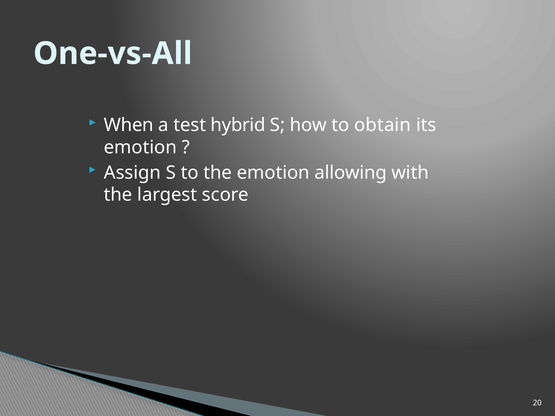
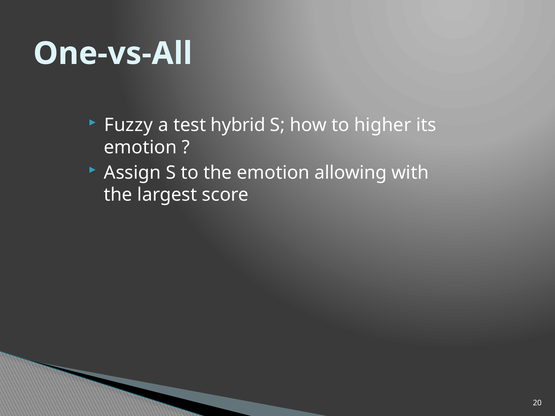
When: When -> Fuzzy (129, 125)
obtain: obtain -> higher (383, 125)
